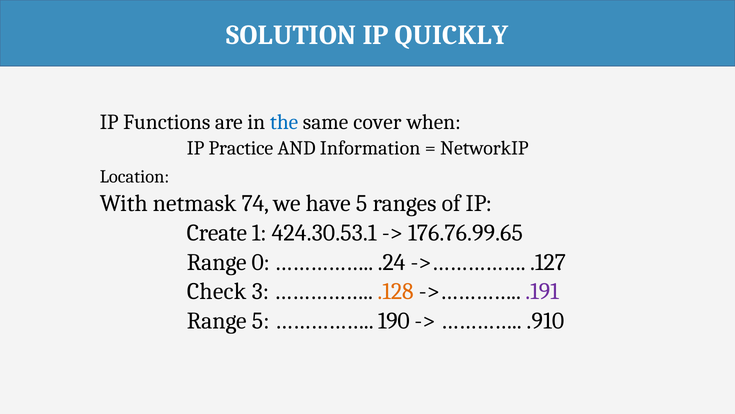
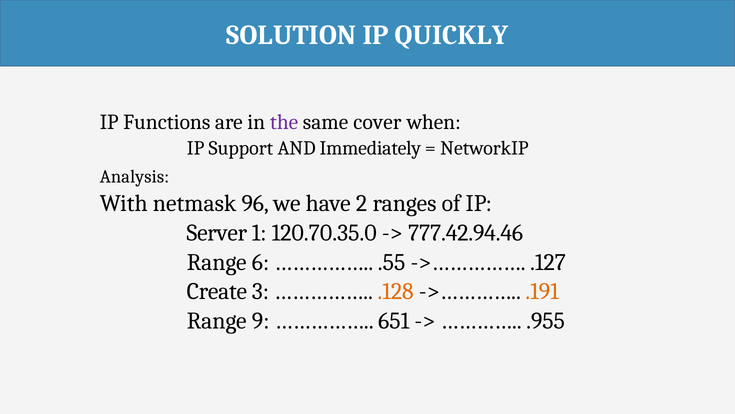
the colour: blue -> purple (284, 122)
Practice: Practice -> Support (241, 148)
Information: Information -> Immediately (370, 148)
Location: Location -> Analysis (134, 177)
74: 74 -> 96 (255, 203)
have 5: 5 -> 2 (362, 203)
Create: Create -> Server (217, 232)
424.30.53.1: 424.30.53.1 -> 120.70.35.0 (324, 232)
176.76.99.65: 176.76.99.65 -> 777.42.94.46 (466, 232)
0: 0 -> 6 (261, 262)
.24: .24 -> .55 (391, 262)
Check: Check -> Create (217, 291)
.191 colour: purple -> orange (542, 291)
Range 5: 5 -> 9 (261, 321)
190: 190 -> 651 (394, 321)
.910: .910 -> .955 (545, 321)
